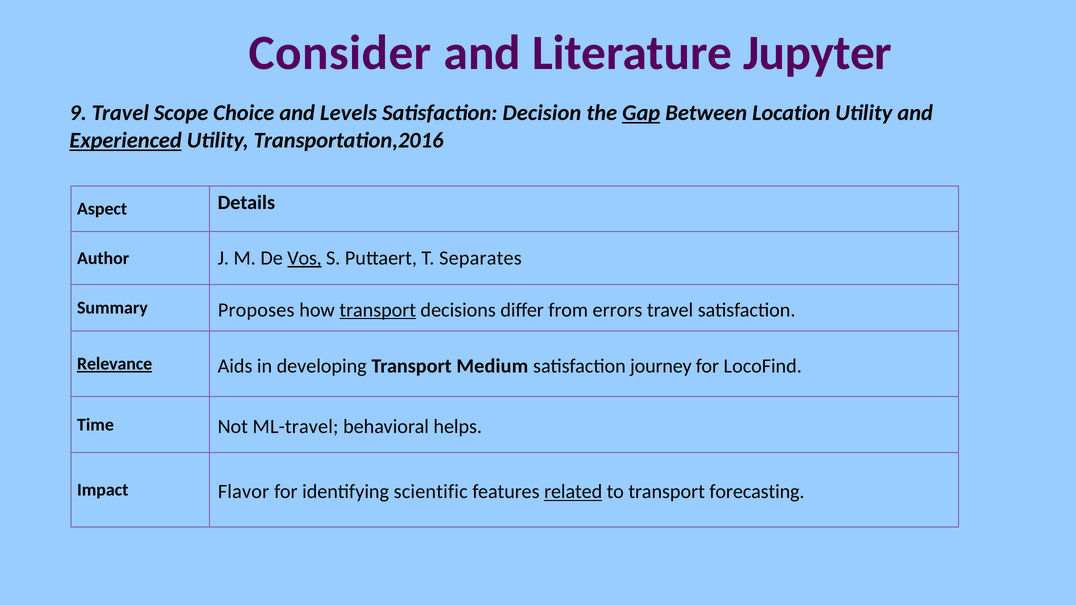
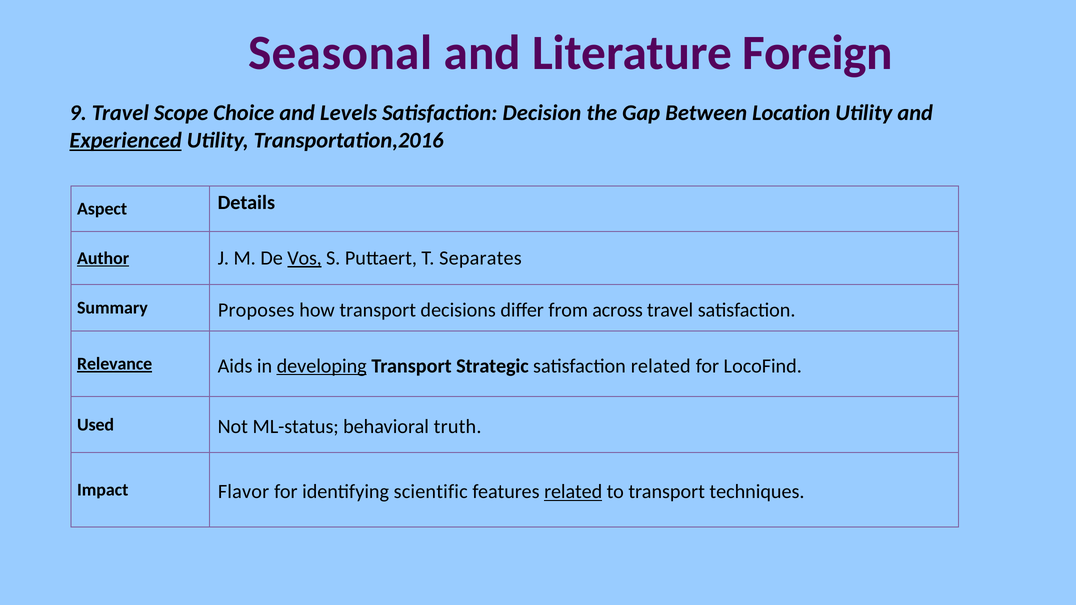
Consider: Consider -> Seasonal (340, 53)
Jupyter: Jupyter -> Foreign (818, 53)
Gap underline: present -> none (641, 113)
Author underline: none -> present (103, 258)
transport underline: present -> none (378, 310)
errors: errors -> across (618, 310)
developing underline: none -> present (322, 366)
Medium: Medium -> Strategic (492, 366)
satisfaction journey: journey -> related (661, 366)
Time: Time -> Used (96, 425)
ML-travel: ML-travel -> ML-status (296, 427)
helps: helps -> truth (458, 427)
forecasting: forecasting -> techniques (757, 492)
